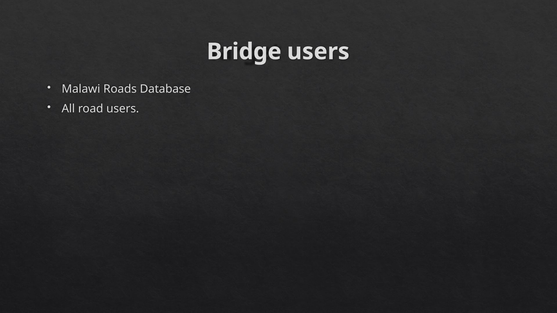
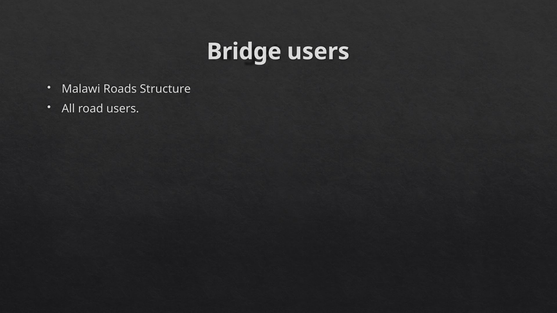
Database: Database -> Structure (165, 89)
